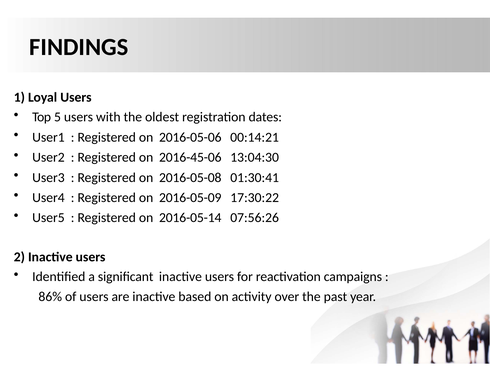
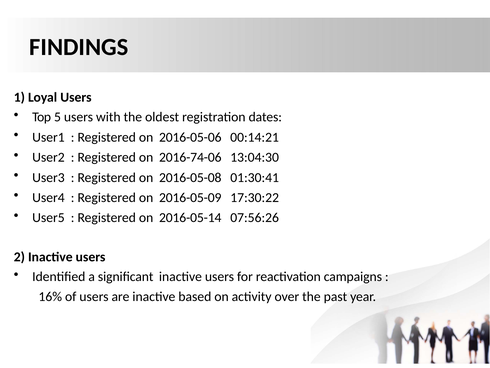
2016-45-06: 2016-45-06 -> 2016-74-06 (190, 157)
86%: 86% -> 16% (50, 296)
